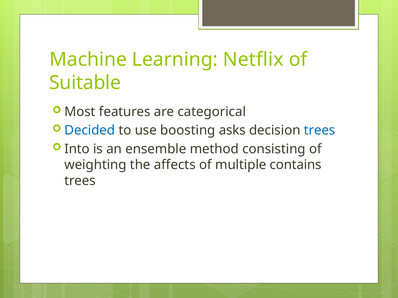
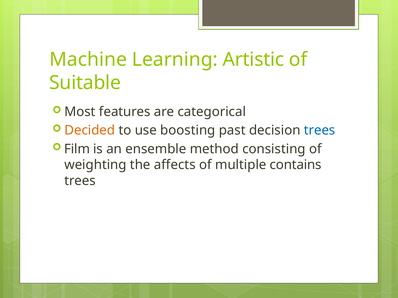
Netflix: Netflix -> Artistic (253, 60)
Decided colour: blue -> orange (90, 131)
asks: asks -> past (232, 131)
Into: Into -> Film (77, 149)
